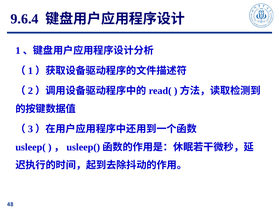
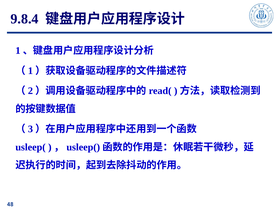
9.6.4: 9.6.4 -> 9.8.4 (25, 19)
